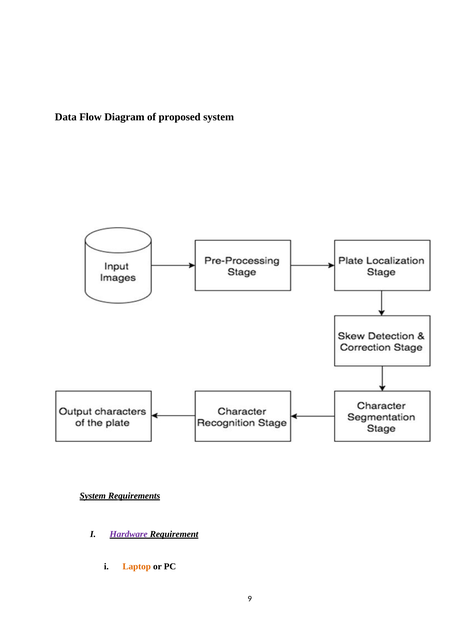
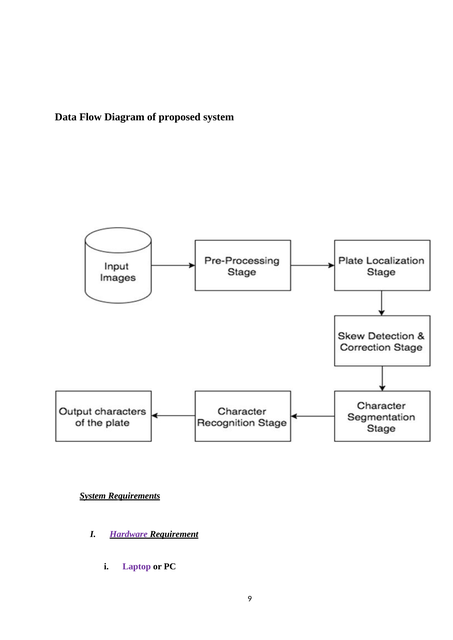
Laptop colour: orange -> purple (137, 568)
